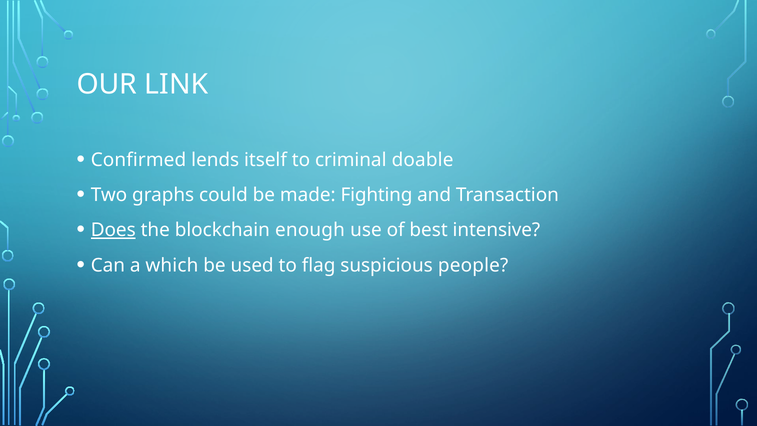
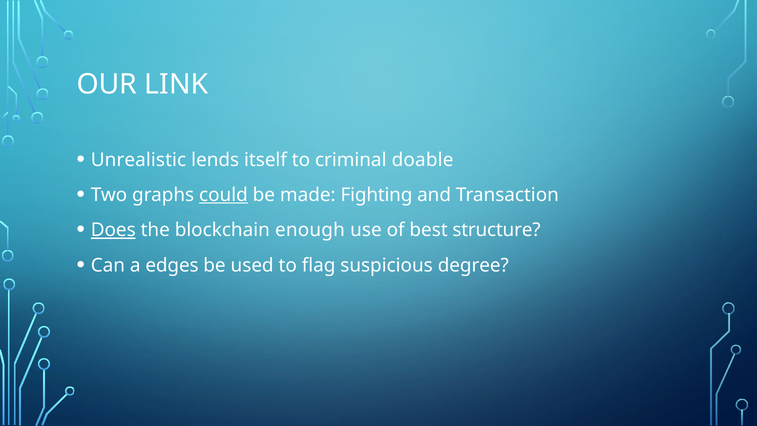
Confirmed: Confirmed -> Unrealistic (138, 160)
could underline: none -> present (223, 195)
intensive: intensive -> structure (496, 230)
which: which -> edges (172, 265)
people: people -> degree (473, 265)
